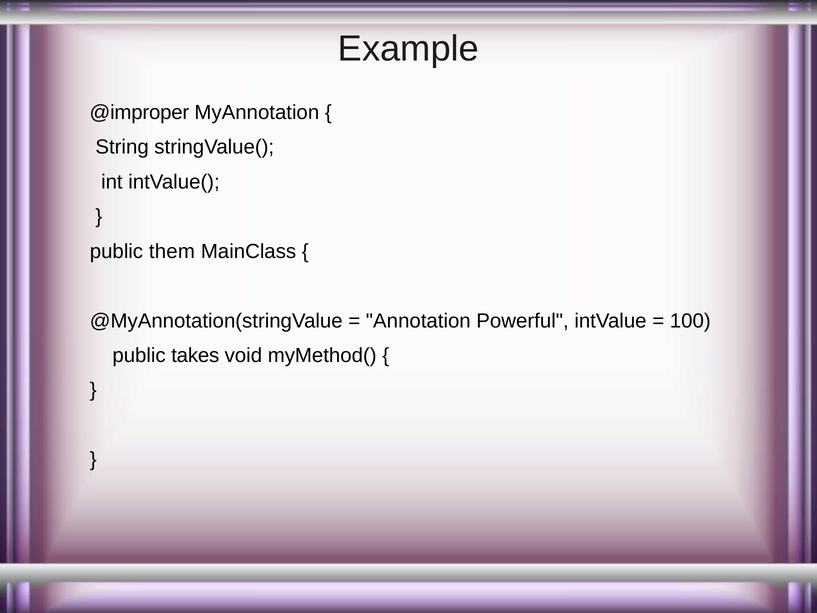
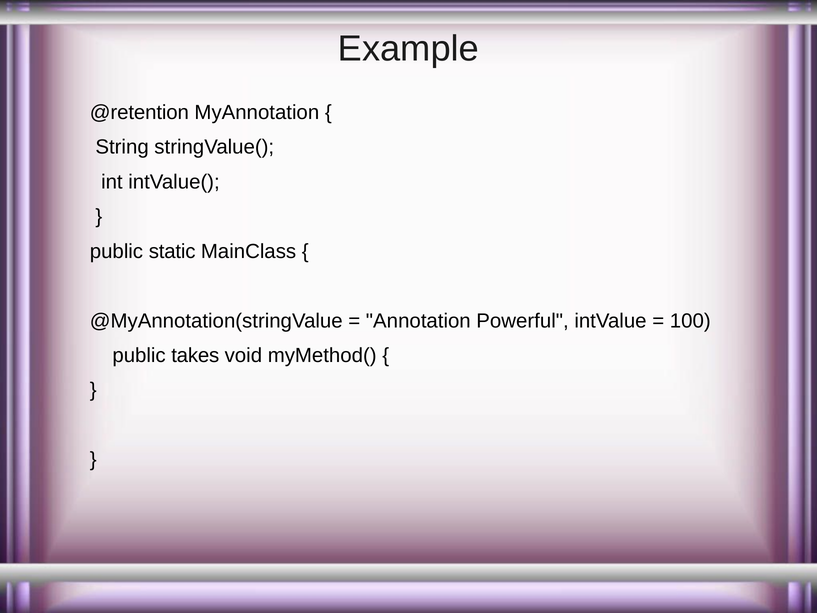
@improper: @improper -> @retention (139, 112)
them: them -> static (172, 251)
